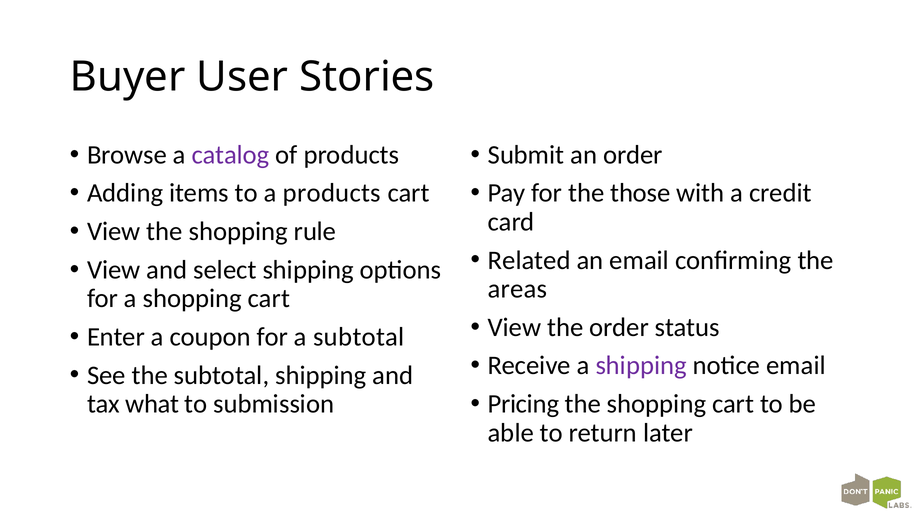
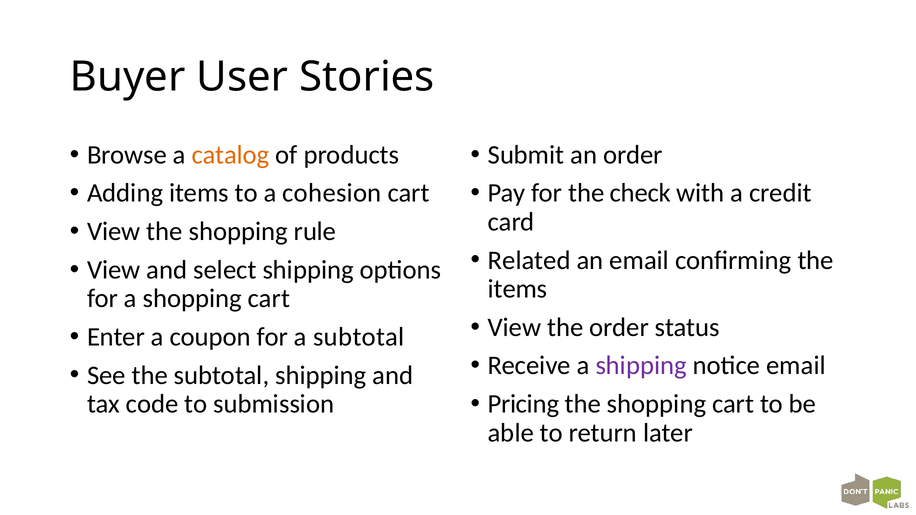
catalog colour: purple -> orange (231, 155)
a products: products -> cohesion (332, 193)
those: those -> check (640, 193)
areas: areas -> items (518, 289)
what: what -> code (152, 404)
